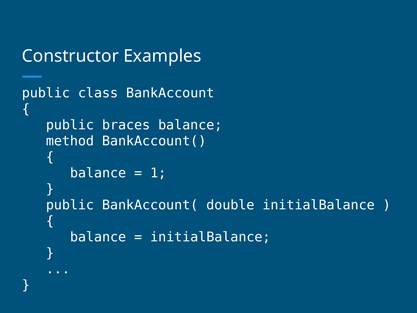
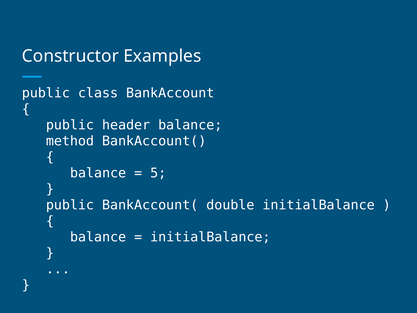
braces: braces -> header (126, 125)
1: 1 -> 5 (158, 173)
